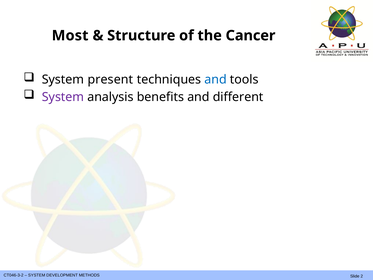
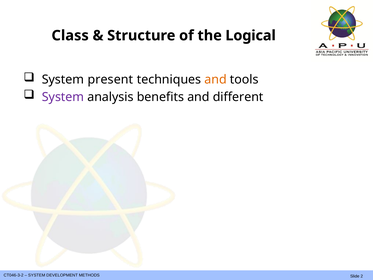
Most: Most -> Class (70, 36)
Cancer: Cancer -> Logical (251, 36)
and colour: blue -> orange (216, 79)
